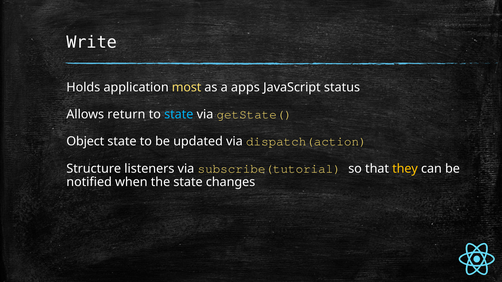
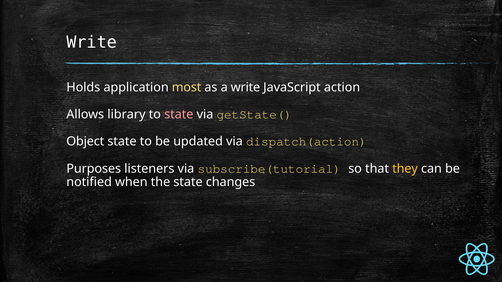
a apps: apps -> write (246, 87)
status: status -> action (342, 87)
return: return -> library (126, 115)
state colour: light blue -> pink (179, 115)
Structure: Structure -> Purposes (94, 169)
